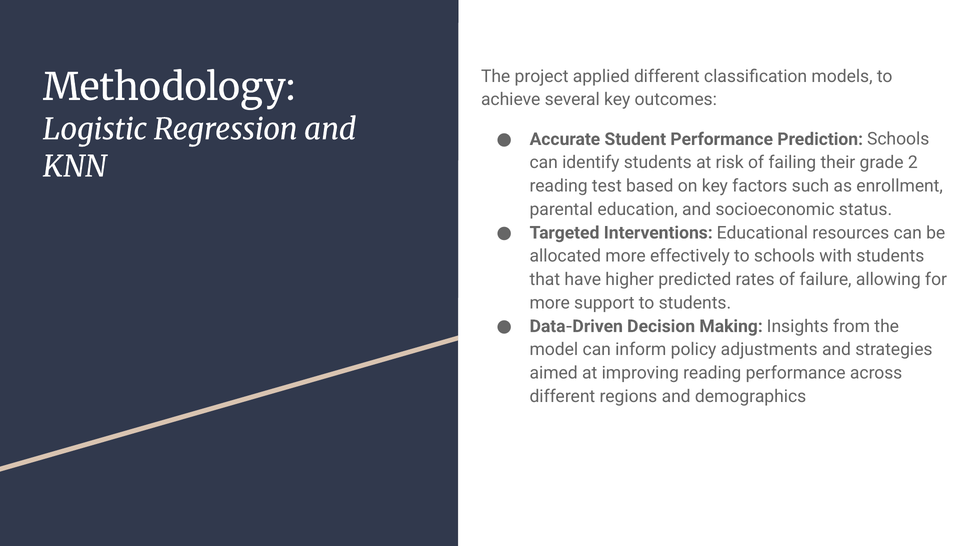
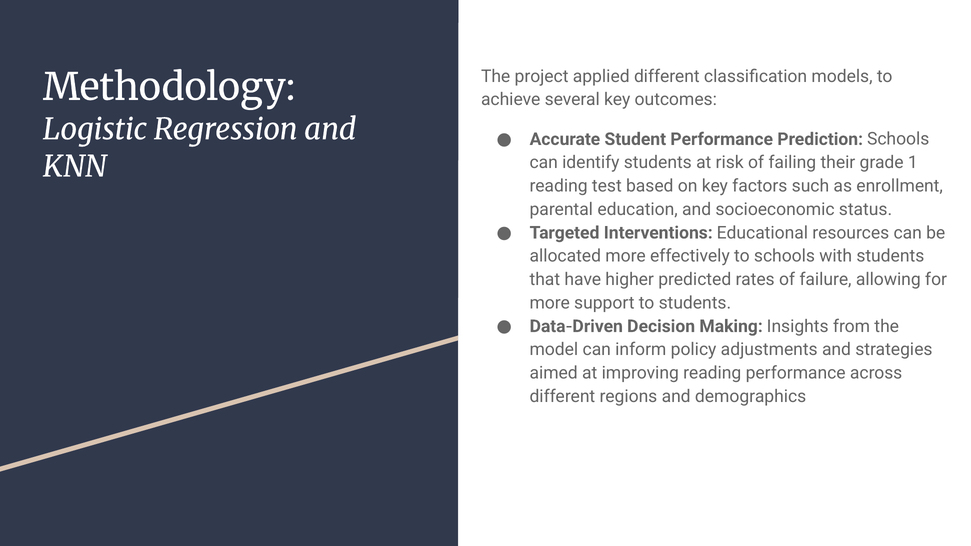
2: 2 -> 1 (913, 163)
